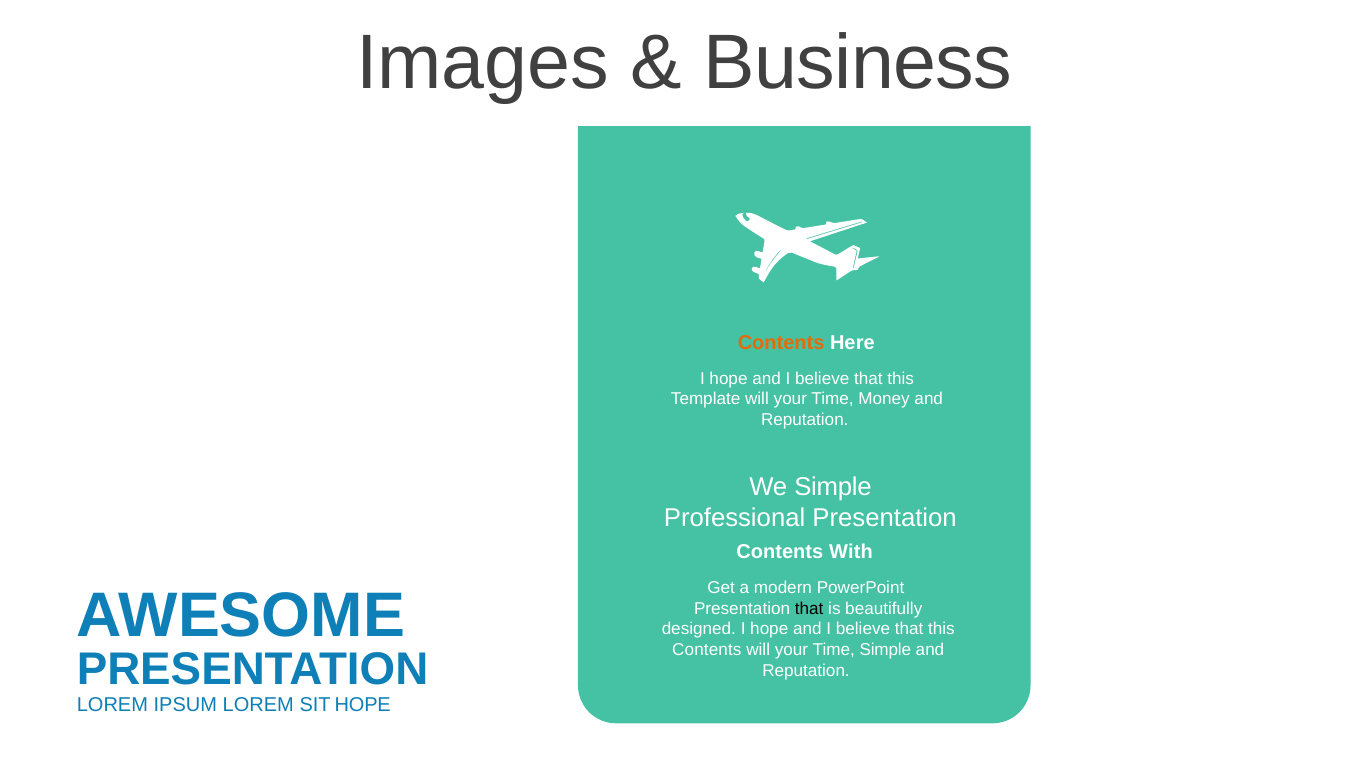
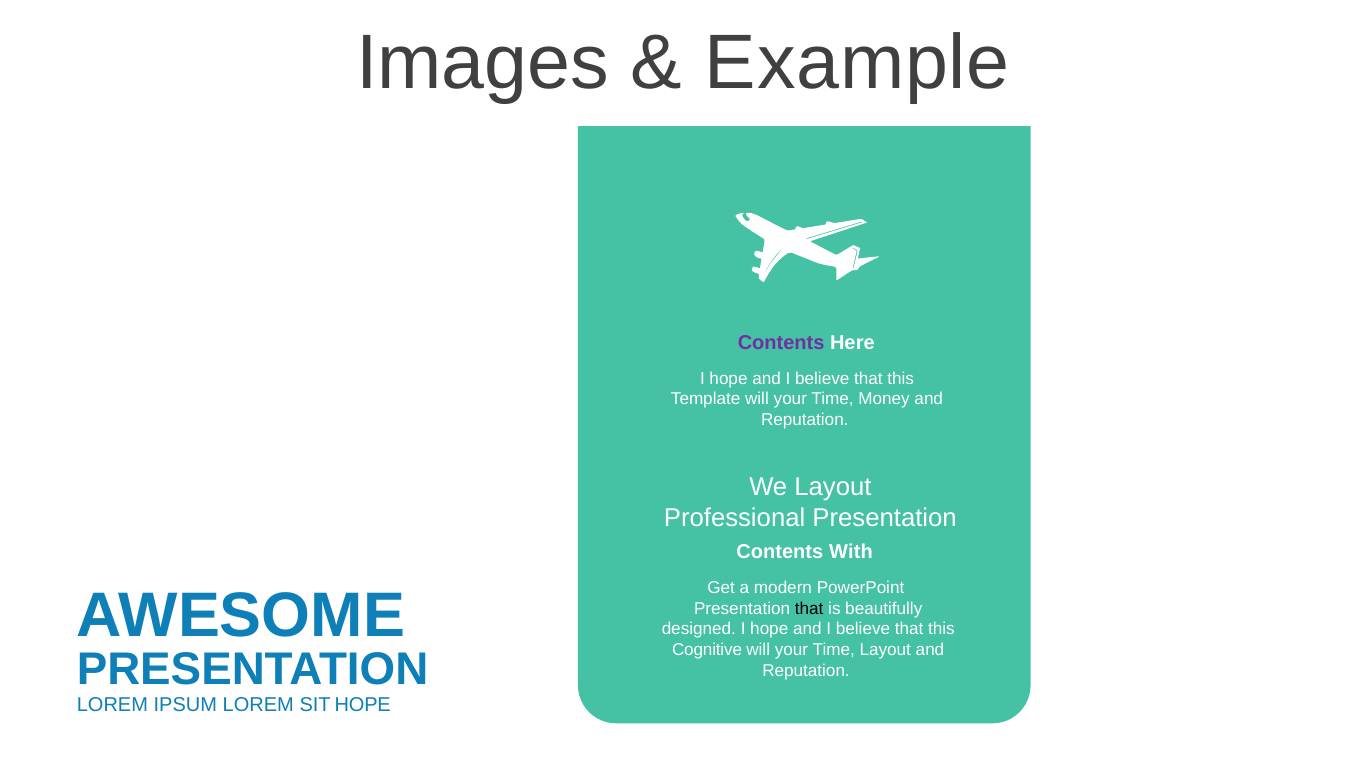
Business: Business -> Example (857, 63)
Contents colour: orange -> purple (781, 342)
We Simple: Simple -> Layout (833, 487)
Contents: Contents -> Cognitive (707, 650)
Time Simple: Simple -> Layout (885, 650)
